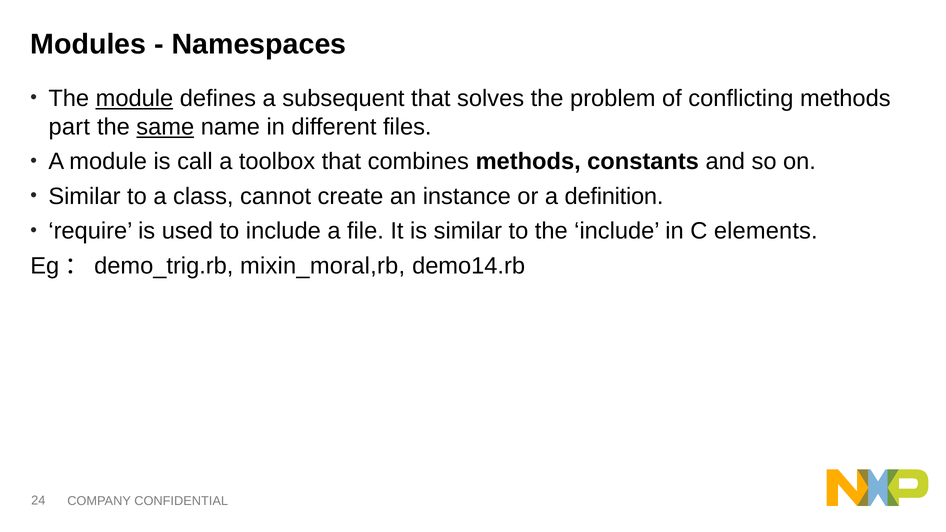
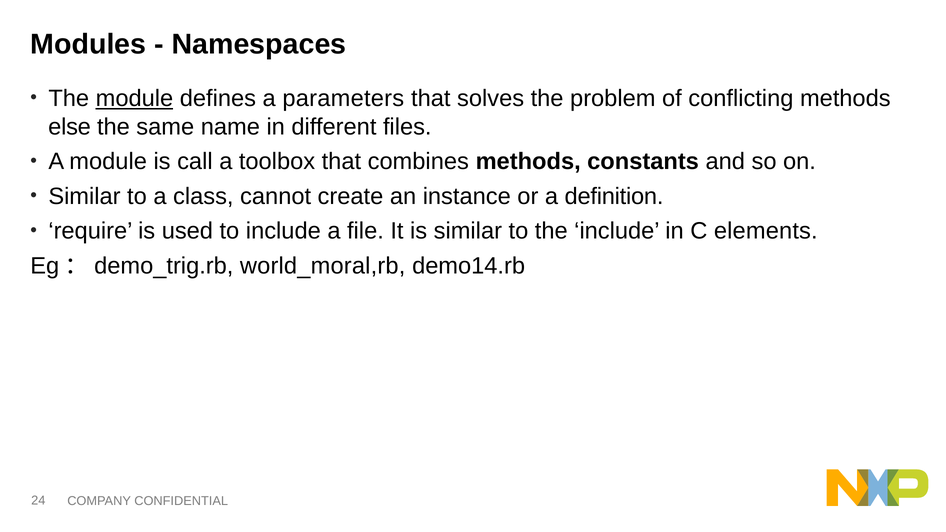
subsequent: subsequent -> parameters (343, 99)
part: part -> else (70, 127)
same underline: present -> none (165, 127)
mixin_moral,rb: mixin_moral,rb -> world_moral,rb (323, 266)
